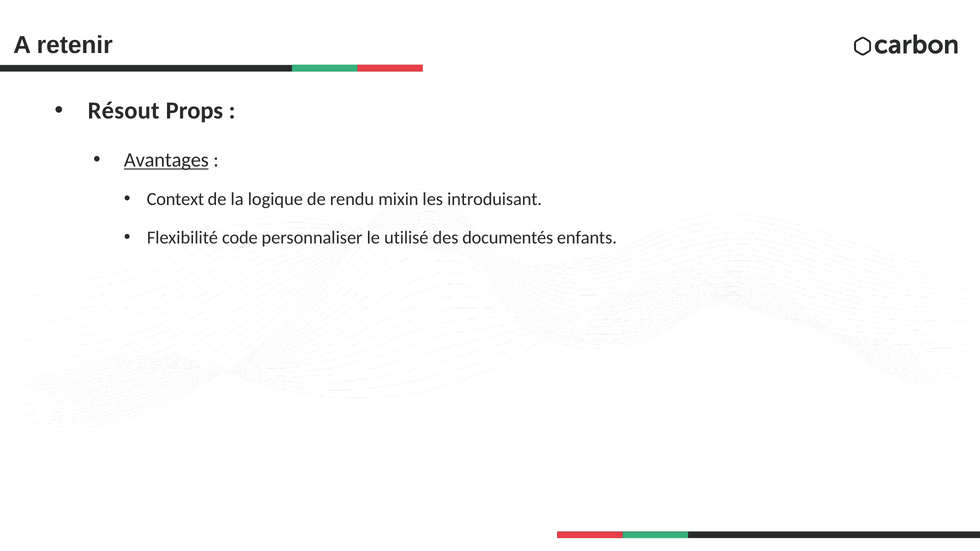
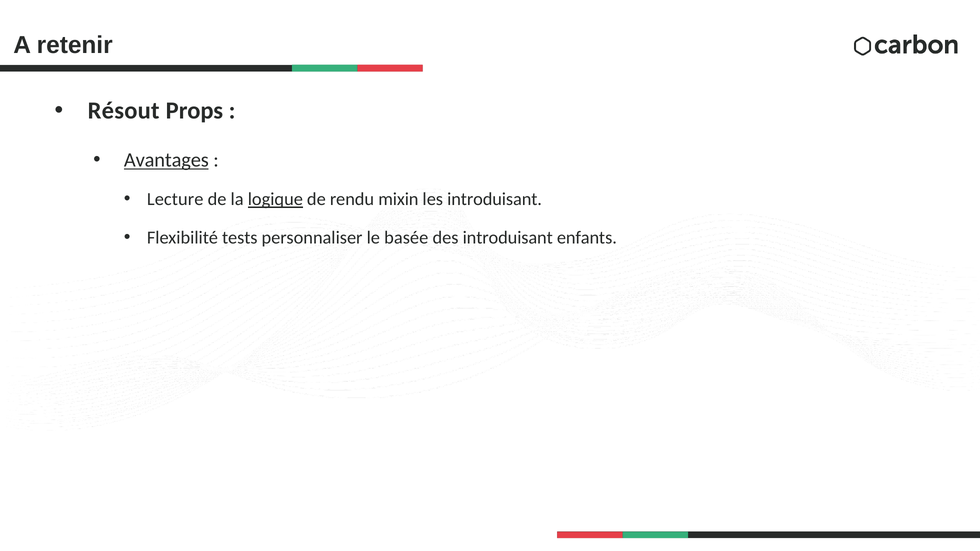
Context: Context -> Lecture (175, 199)
logique underline: none -> present (275, 199)
code: code -> tests (240, 238)
utilisé: utilisé -> basée (406, 238)
des documentés: documentés -> introduisant (508, 238)
